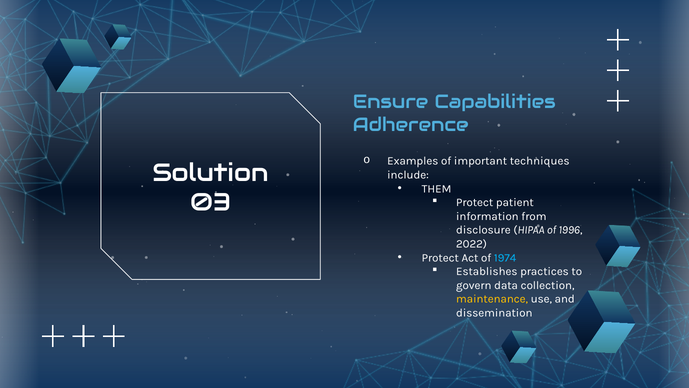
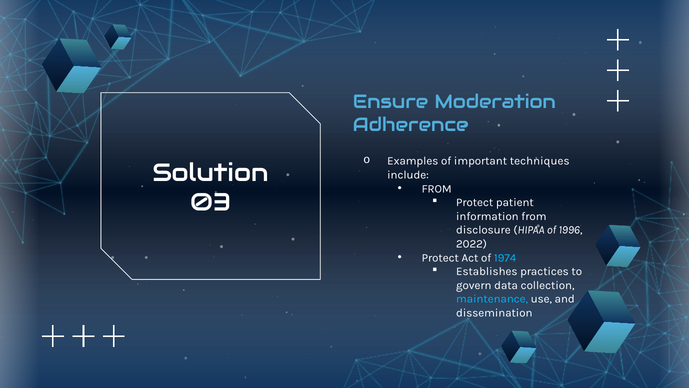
Capabilities: Capabilities -> Moderation (495, 102)
THEM: THEM -> FROM (437, 189)
maintenance colour: yellow -> light blue (492, 299)
